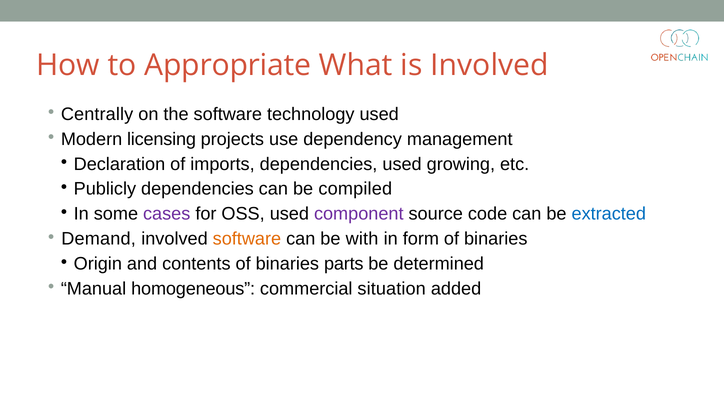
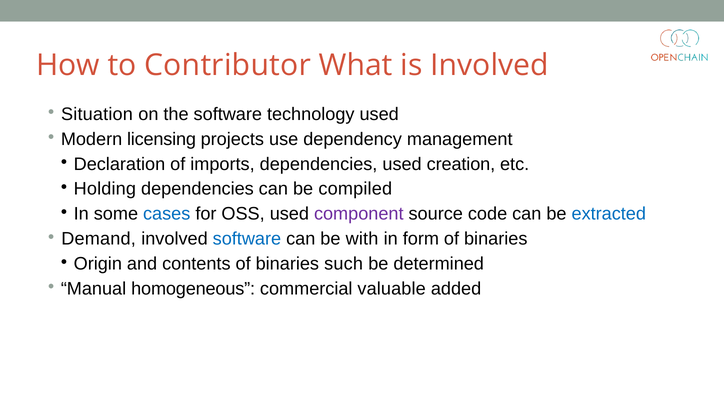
Appropriate: Appropriate -> Contributor (228, 65)
Centrally: Centrally -> Situation (97, 114)
growing: growing -> creation (461, 164)
Publicly: Publicly -> Holding (105, 189)
cases colour: purple -> blue (167, 214)
software colour: orange -> blue (247, 239)
parts: parts -> such (344, 264)
situation: situation -> valuable (392, 289)
